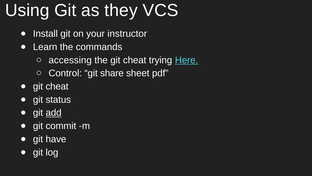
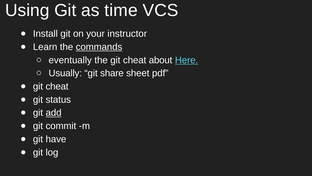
they: they -> time (121, 10)
commands underline: none -> present (99, 47)
accessing: accessing -> eventually (70, 60)
trying: trying -> about (161, 60)
Control: Control -> Usually (65, 73)
